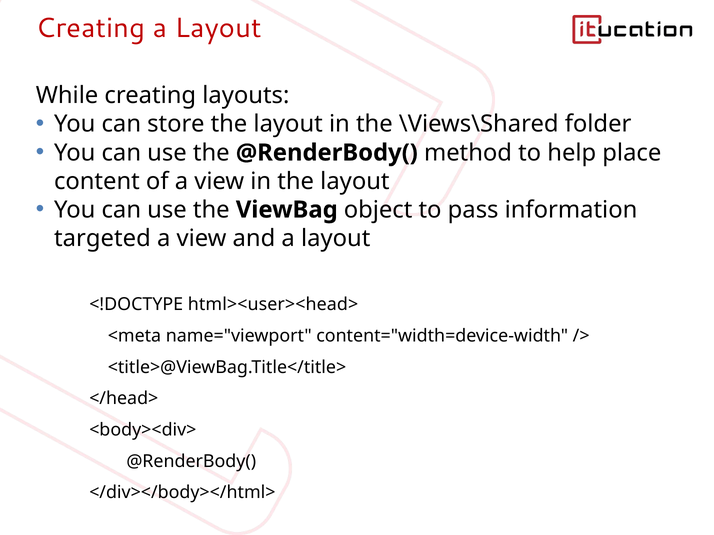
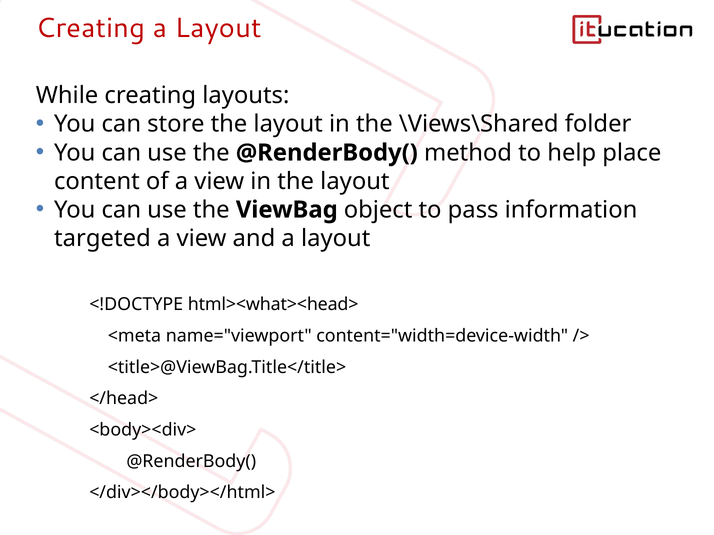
html><user><head>: html><user><head> -> html><what><head> (273, 305)
